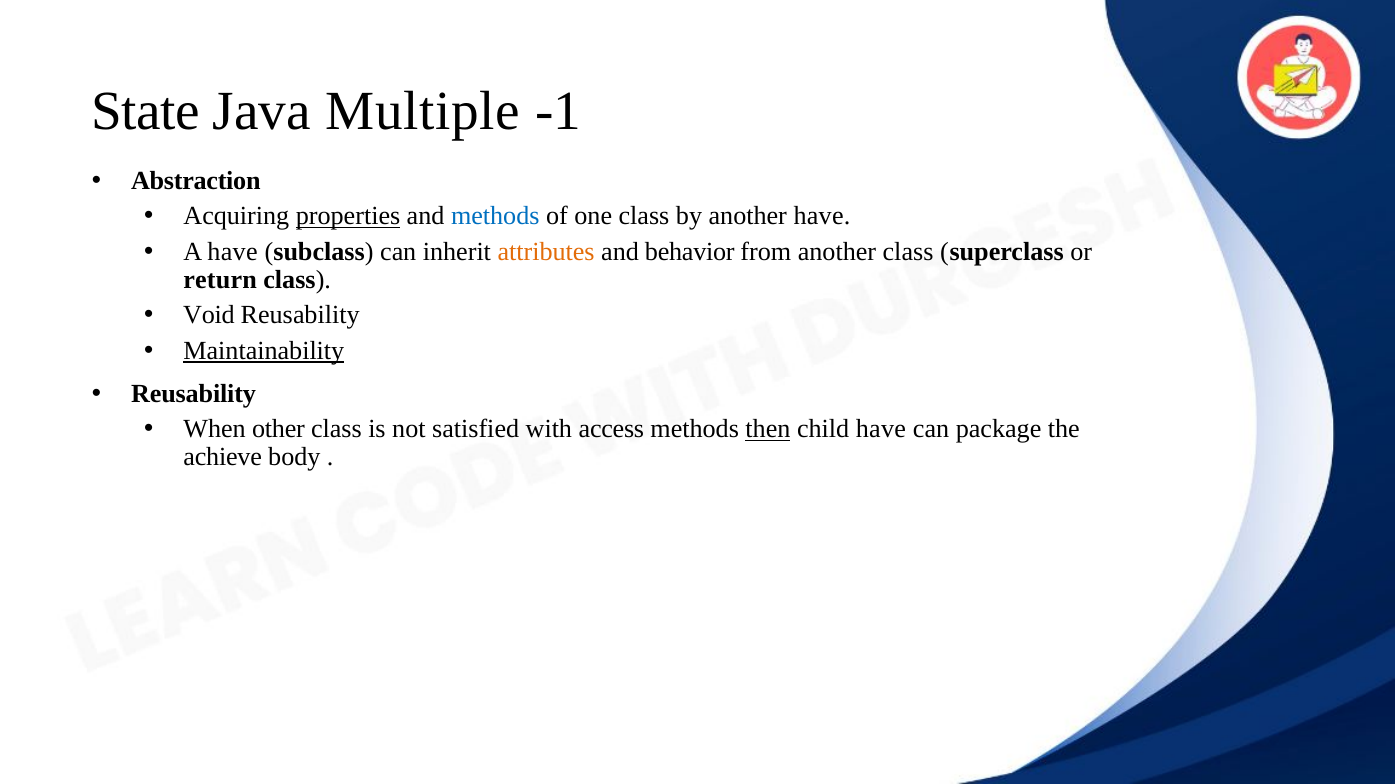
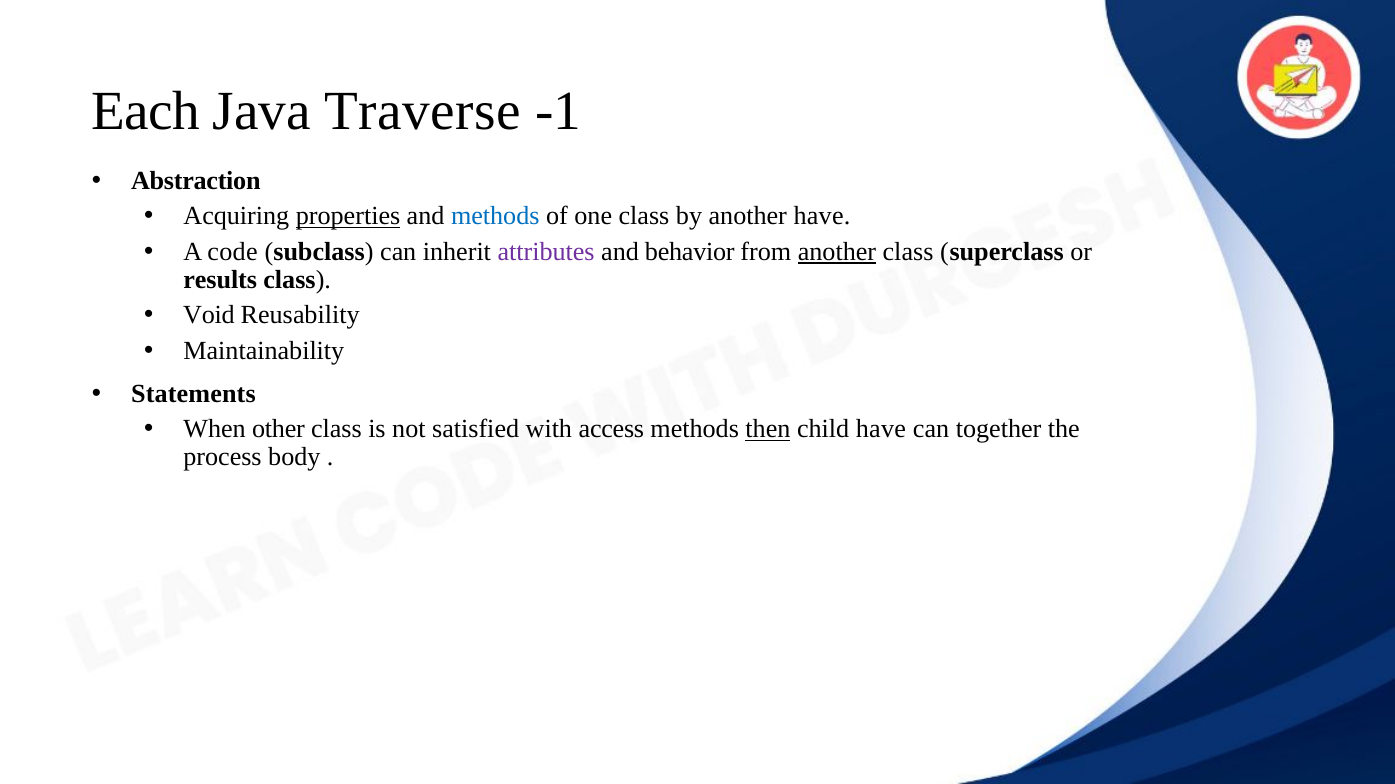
State: State -> Each (146, 111)
Multiple: Multiple -> Traverse (423, 111)
A have: have -> code (233, 252)
attributes colour: orange -> purple (546, 252)
another underline: none -> present (837, 252)
return: return -> results (220, 280)
Maintainability underline: present -> none (264, 351)
Reusability: Reusability -> Statements (193, 394)
package: package -> together (999, 429)
achieve: achieve -> process (223, 458)
